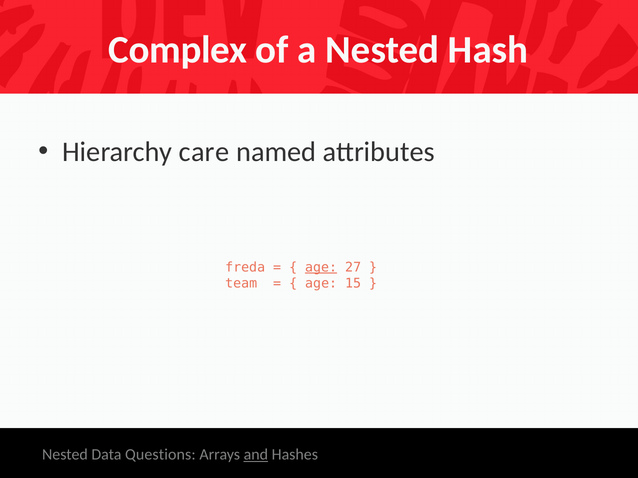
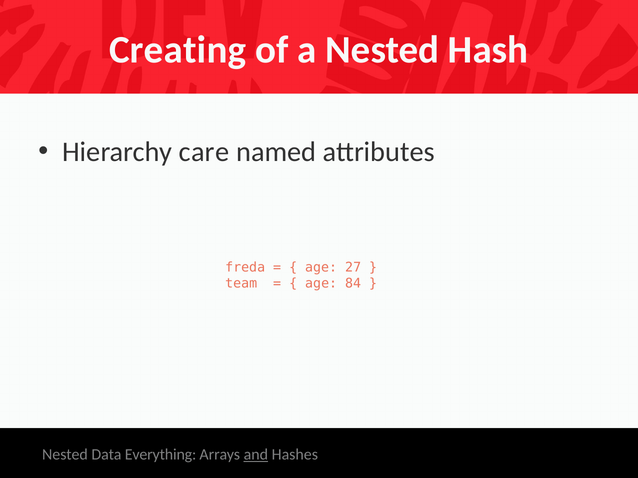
Complex: Complex -> Creating (178, 50)
age underline: present -> none (321, 267)
15: 15 -> 84 (353, 283)
Questions: Questions -> Everything (161, 455)
